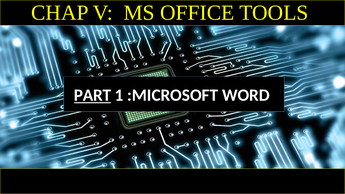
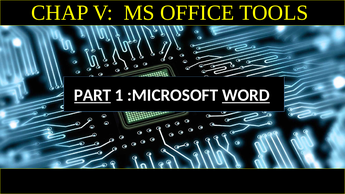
WORD underline: none -> present (246, 95)
